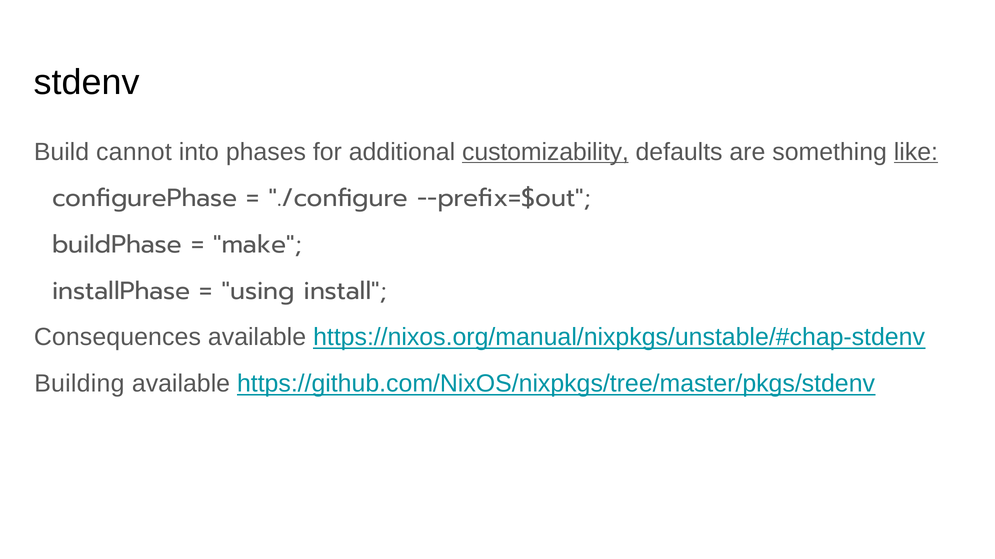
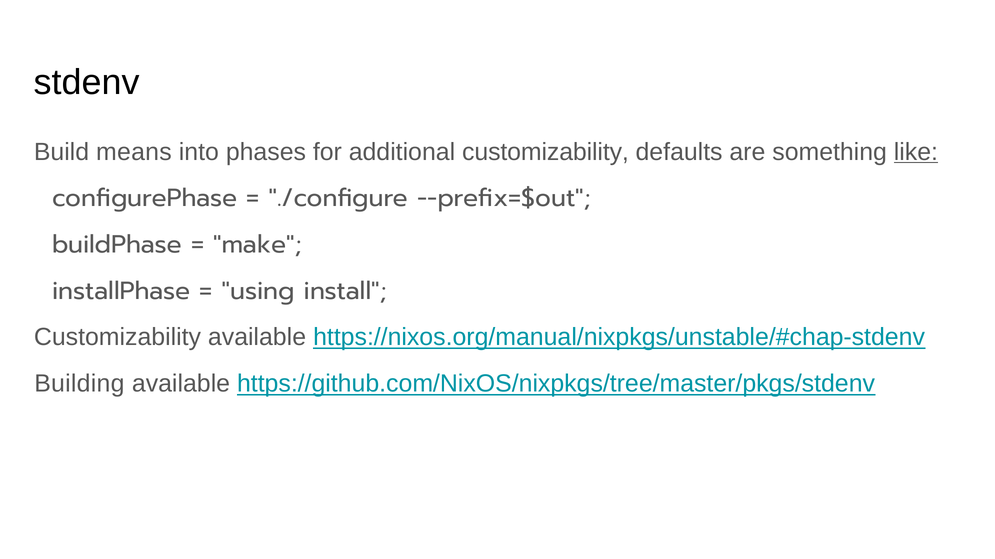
cannot: cannot -> means (134, 152)
customizability underline: present -> none (545, 152)
Consequences: Consequences -> Customizability (117, 338)
